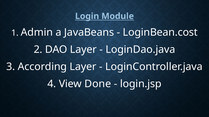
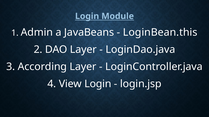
LoginBean.cost: LoginBean.cost -> LoginBean.this (160, 33)
View Done: Done -> Login (98, 84)
